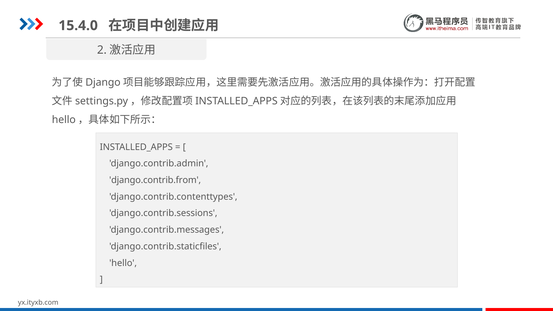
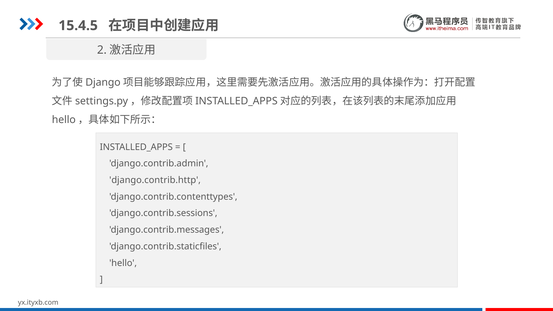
15.4.0: 15.4.0 -> 15.4.5 (78, 26)
django.contrib.from: django.contrib.from -> django.contrib.http (155, 180)
